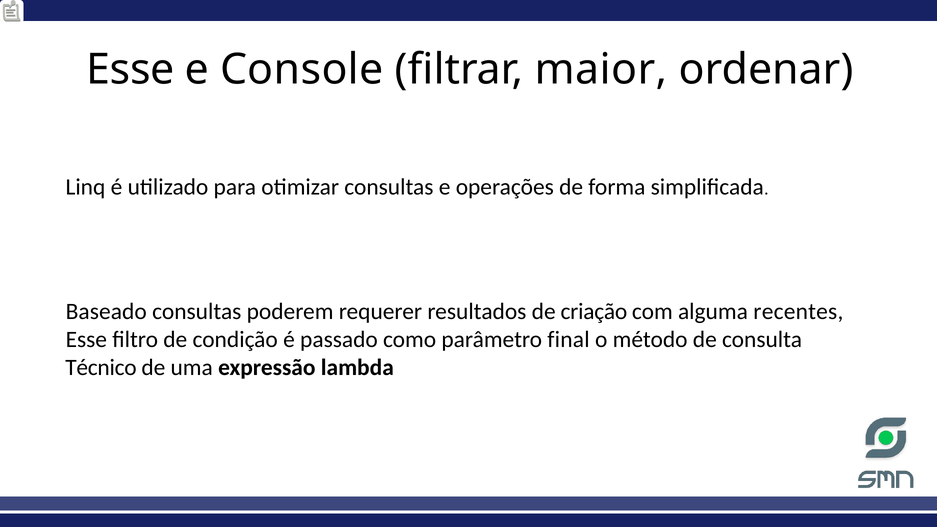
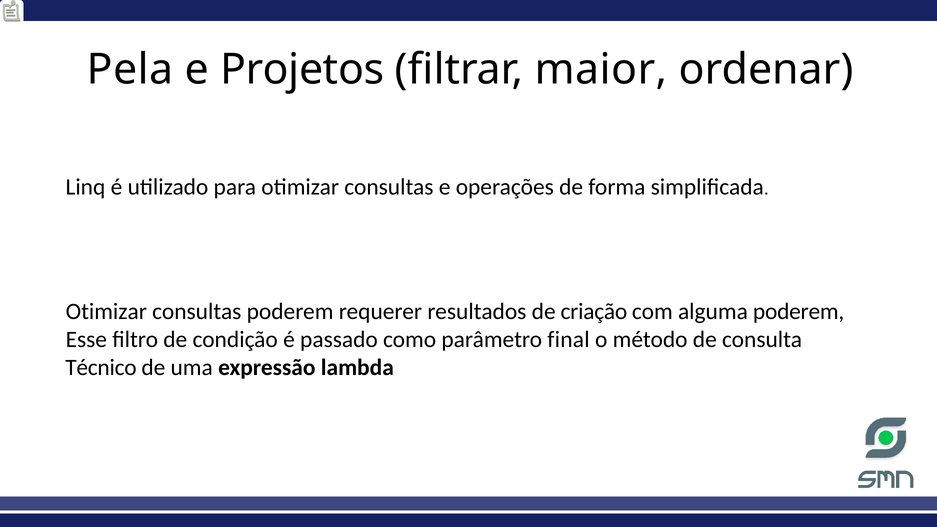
Esse: Esse -> Pela (130, 70)
Console: Console -> Projetos (302, 70)
Baseado: Baseado -> Otimizar (106, 311)
alguma recentes: recentes -> poderem (799, 311)
